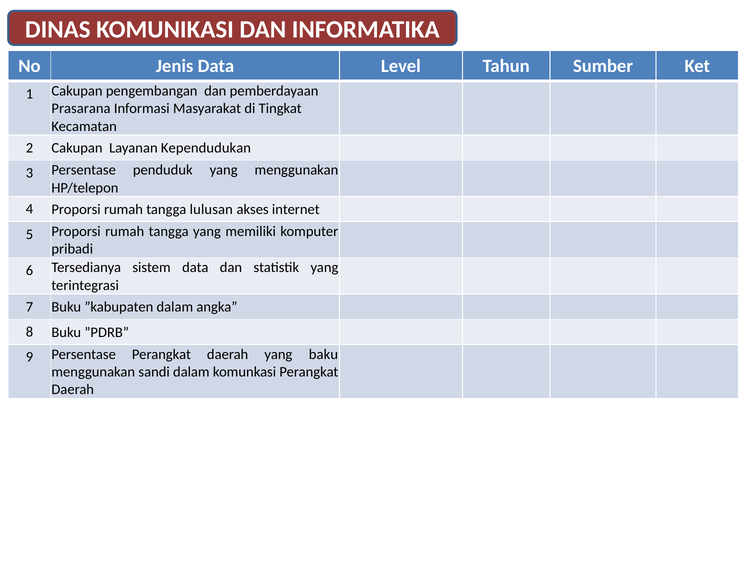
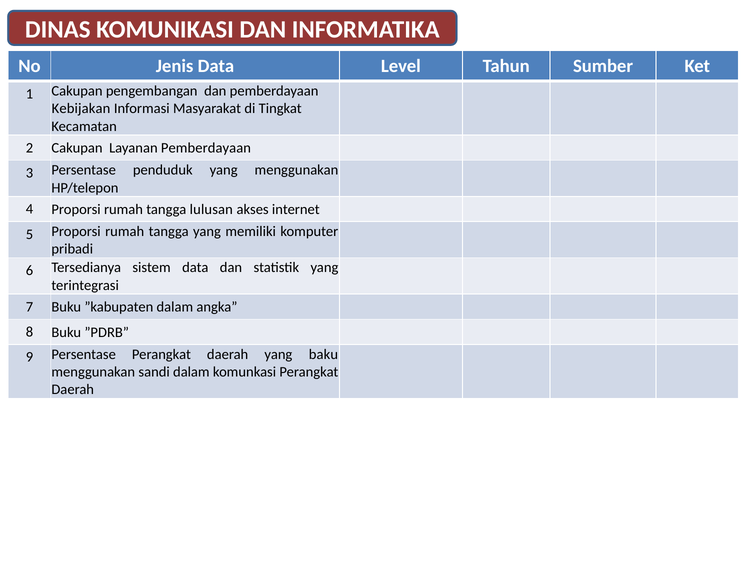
Prasarana: Prasarana -> Kebijakan (81, 109)
Layanan Kependudukan: Kependudukan -> Pemberdayaan (206, 148)
